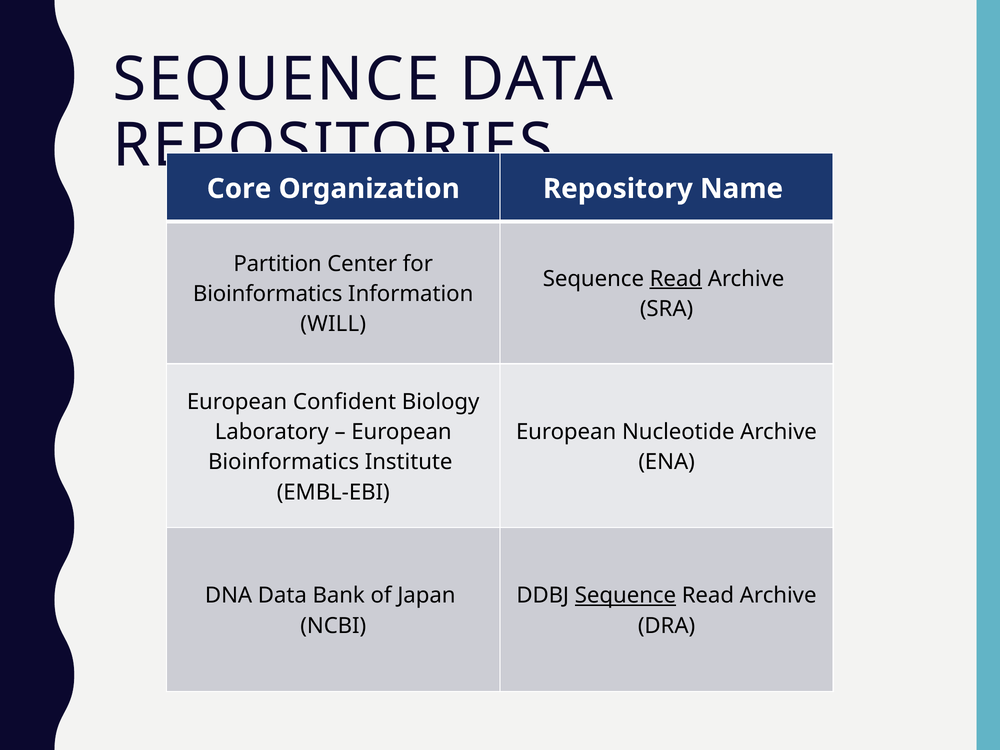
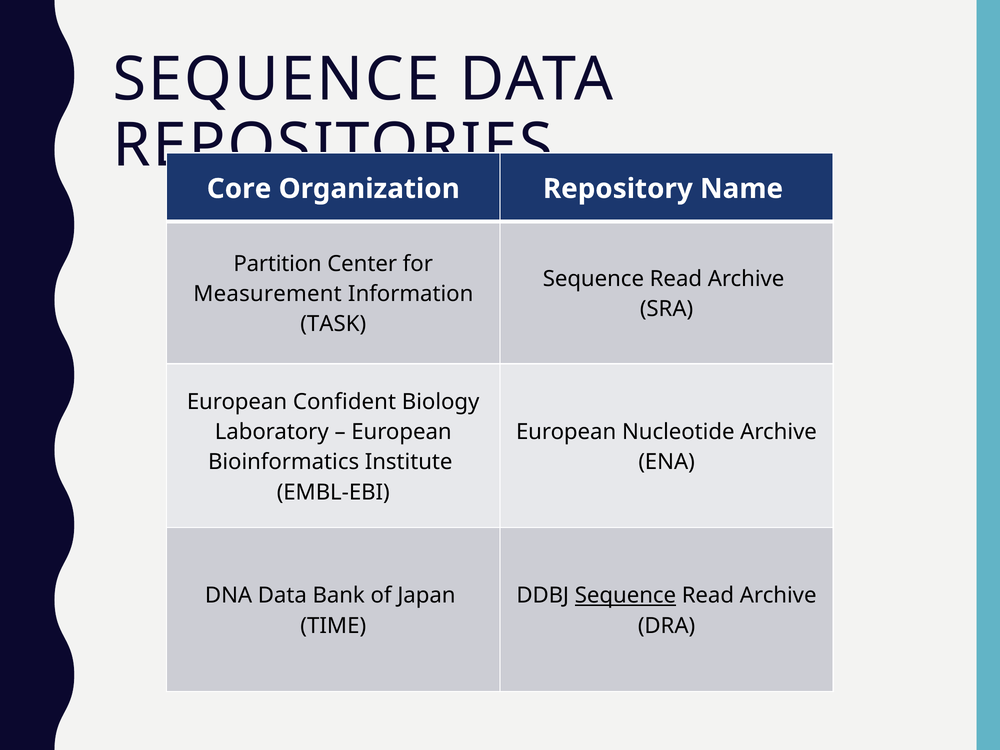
Read underline: present -> none (676, 279)
Bioinformatics: Bioinformatics -> Measurement (268, 294)
WILL: WILL -> TASK (333, 324)
NCBI: NCBI -> TIME (333, 626)
